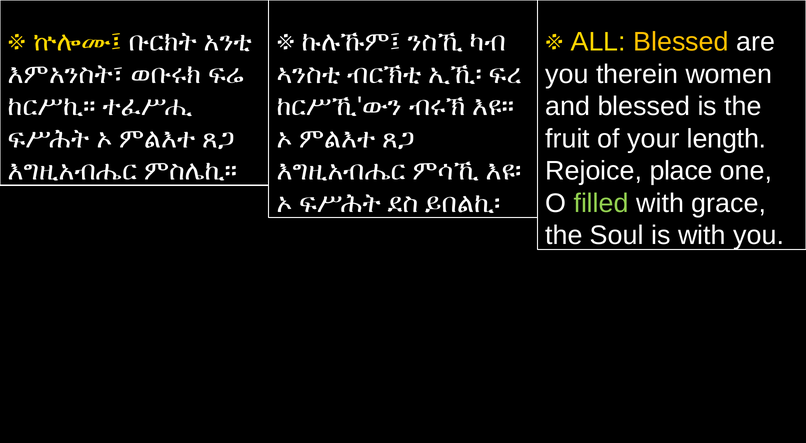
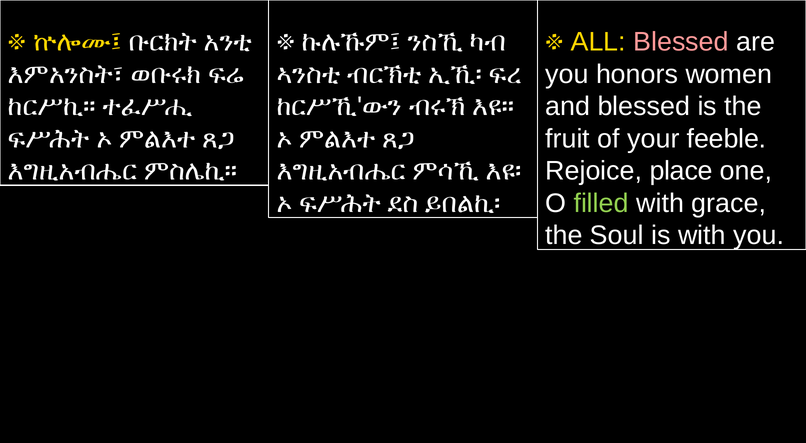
Blessed colour: yellow -> pink (681, 42)
therein: therein -> honors (637, 74)
length: length -> feeble (727, 139)
